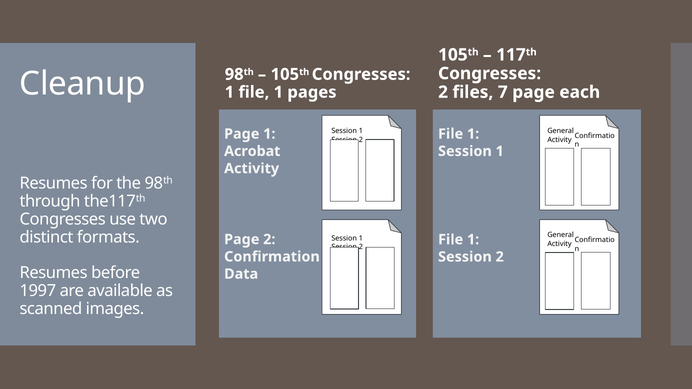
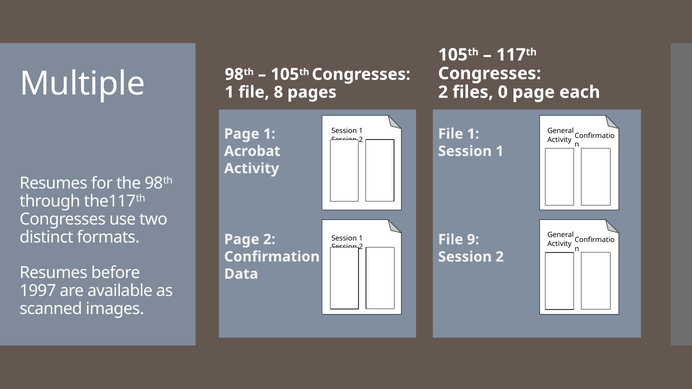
Cleanup: Cleanup -> Multiple (82, 84)
7: 7 -> 0 (503, 92)
1: 1 -> 8 (278, 92)
1: 1 -> 9 (473, 240)
